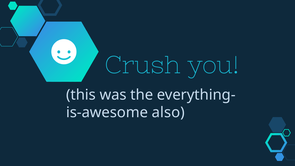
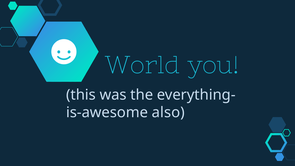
Crush: Crush -> World (143, 65)
